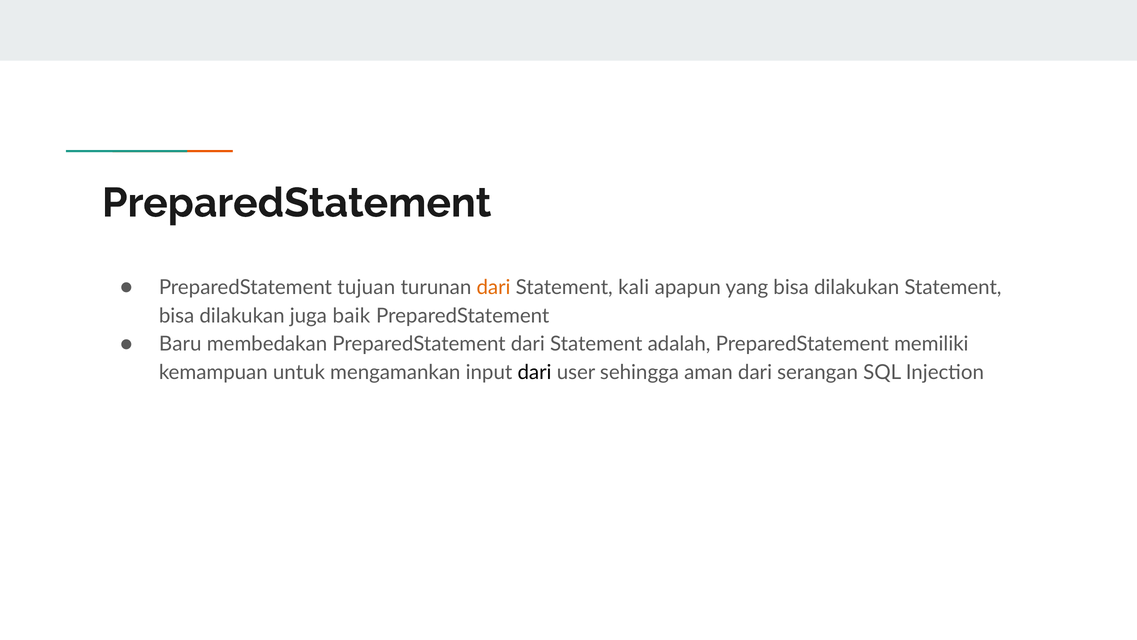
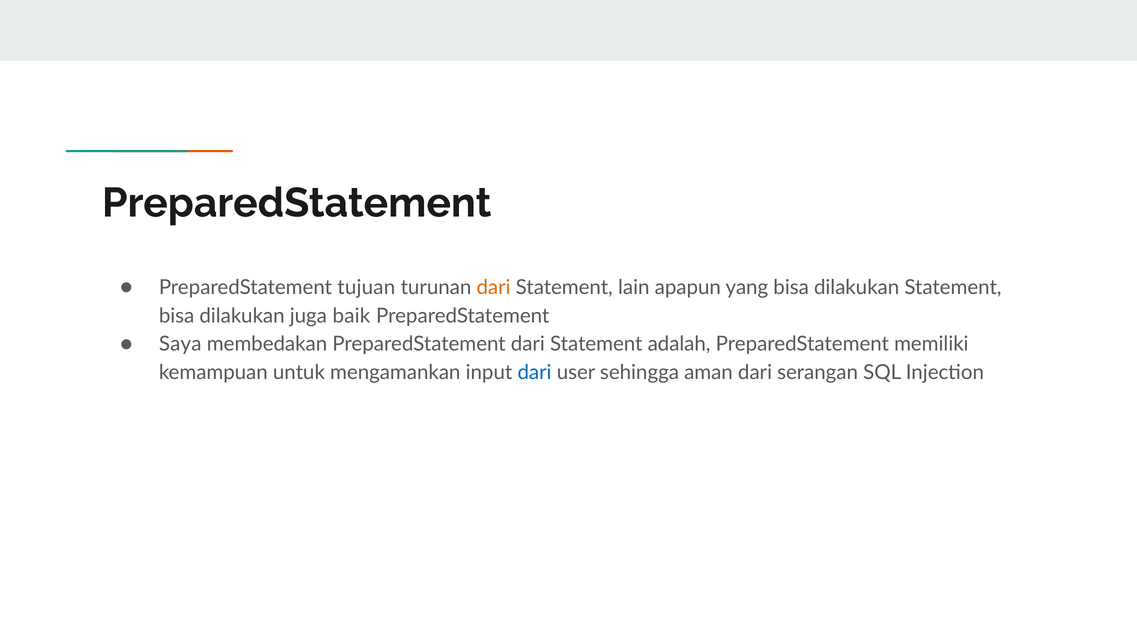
kali: kali -> lain (634, 287)
Baru: Baru -> Saya (180, 344)
dari colour: black -> blue (535, 372)
